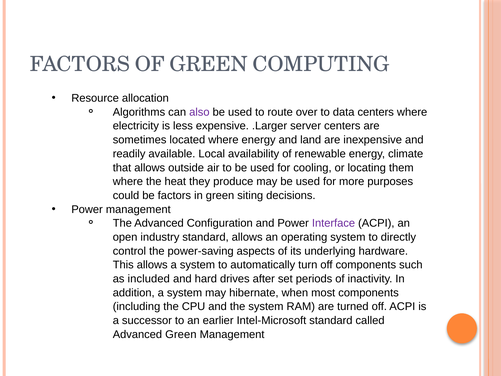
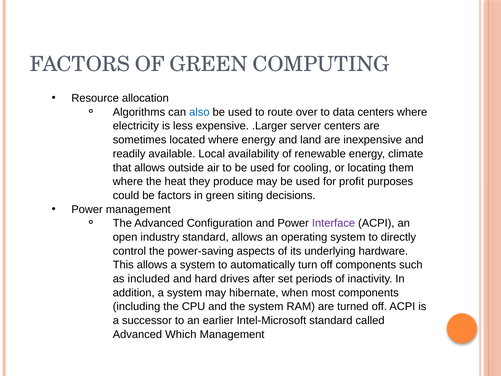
also colour: purple -> blue (199, 112)
more: more -> profit (352, 181)
Advanced Green: Green -> Which (181, 334)
